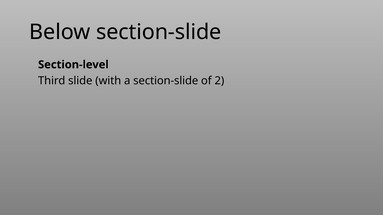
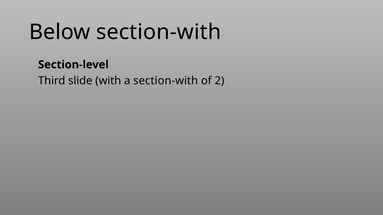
Below section-slide: section-slide -> section-with (159, 32)
a section-slide: section-slide -> section-with (166, 81)
